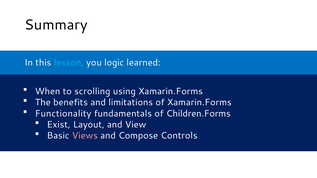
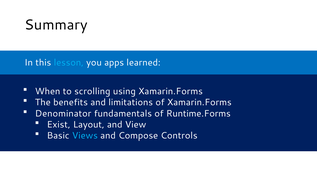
logic: logic -> apps (114, 63)
Functionality: Functionality -> Denominator (63, 114)
Children.Forms: Children.Forms -> Runtime.Forms (198, 114)
Views colour: pink -> light blue (85, 136)
